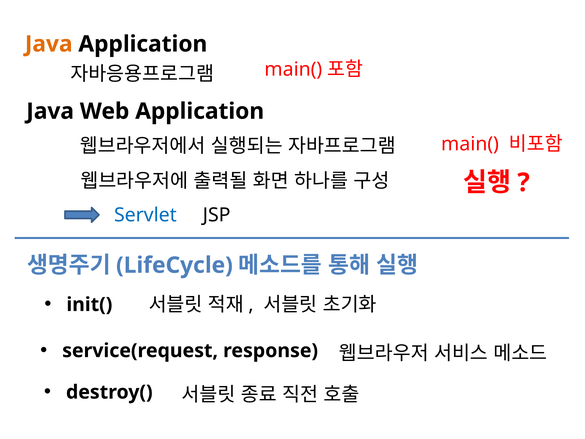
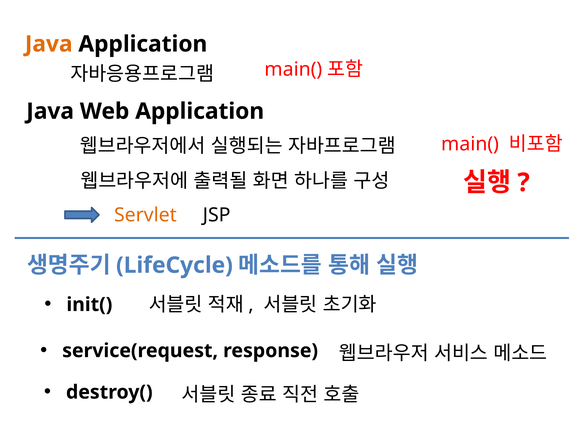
Servlet colour: blue -> orange (146, 215)
